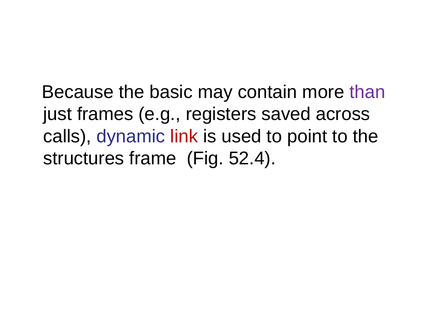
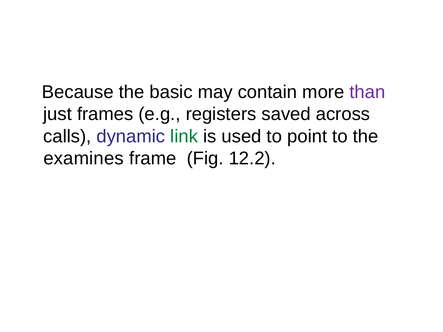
link colour: red -> green (184, 136)
structures: structures -> examines (84, 159)
52.4: 52.4 -> 12.2 (252, 159)
